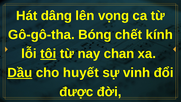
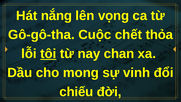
dâng: dâng -> nắng (56, 16)
Bóng: Bóng -> Cuộc (95, 35)
kính: kính -> thỏa (159, 35)
Dầu underline: present -> none (20, 73)
huyết: huyết -> mong (81, 73)
được: được -> chiếu (76, 92)
